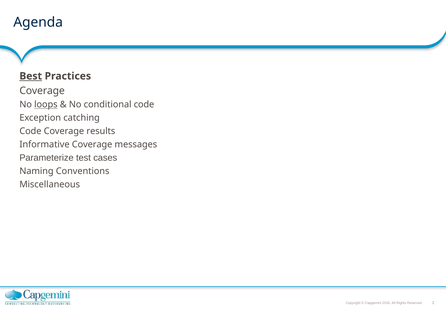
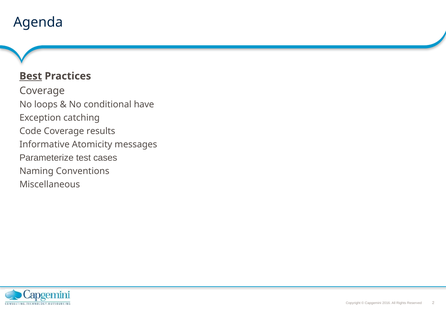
loops underline: present -> none (46, 105)
conditional code: code -> have (144, 105)
Informative Coverage: Coverage -> Atomicity (92, 144)
